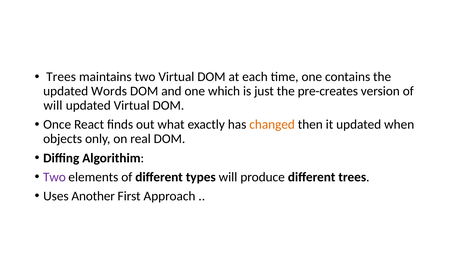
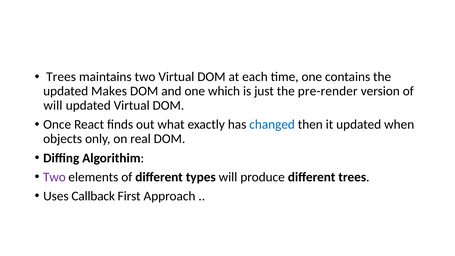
Words: Words -> Makes (109, 91)
pre-creates: pre-creates -> pre-render (328, 91)
changed colour: orange -> blue (272, 125)
Another: Another -> Callback (93, 196)
